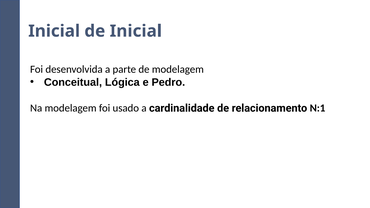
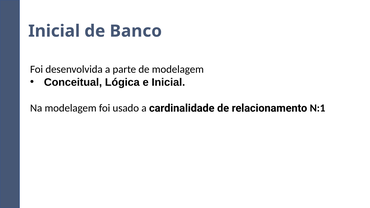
de Inicial: Inicial -> Banco (136, 31)
e Pedro: Pedro -> Inicial (168, 82)
